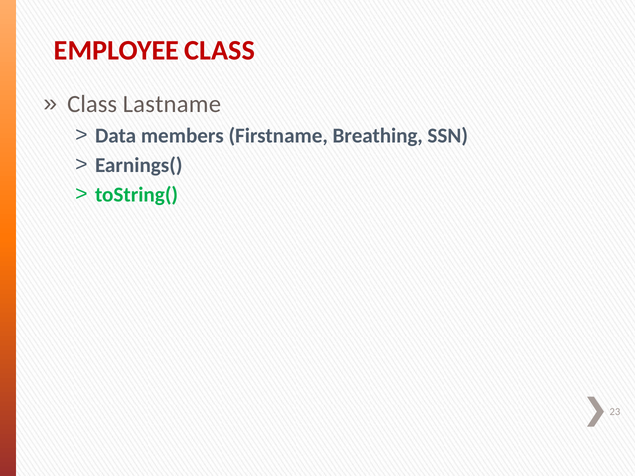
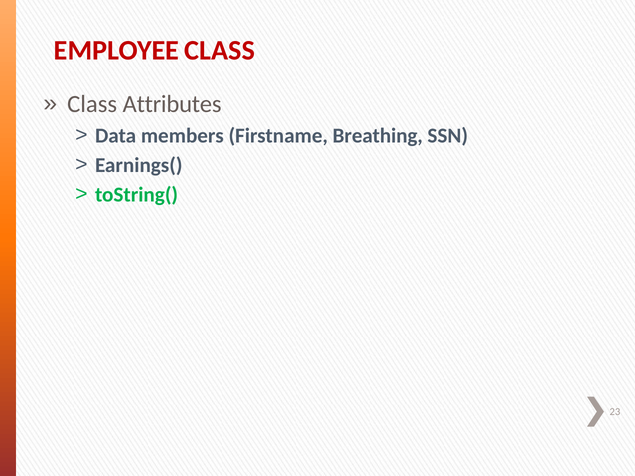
Lastname: Lastname -> Attributes (172, 104)
